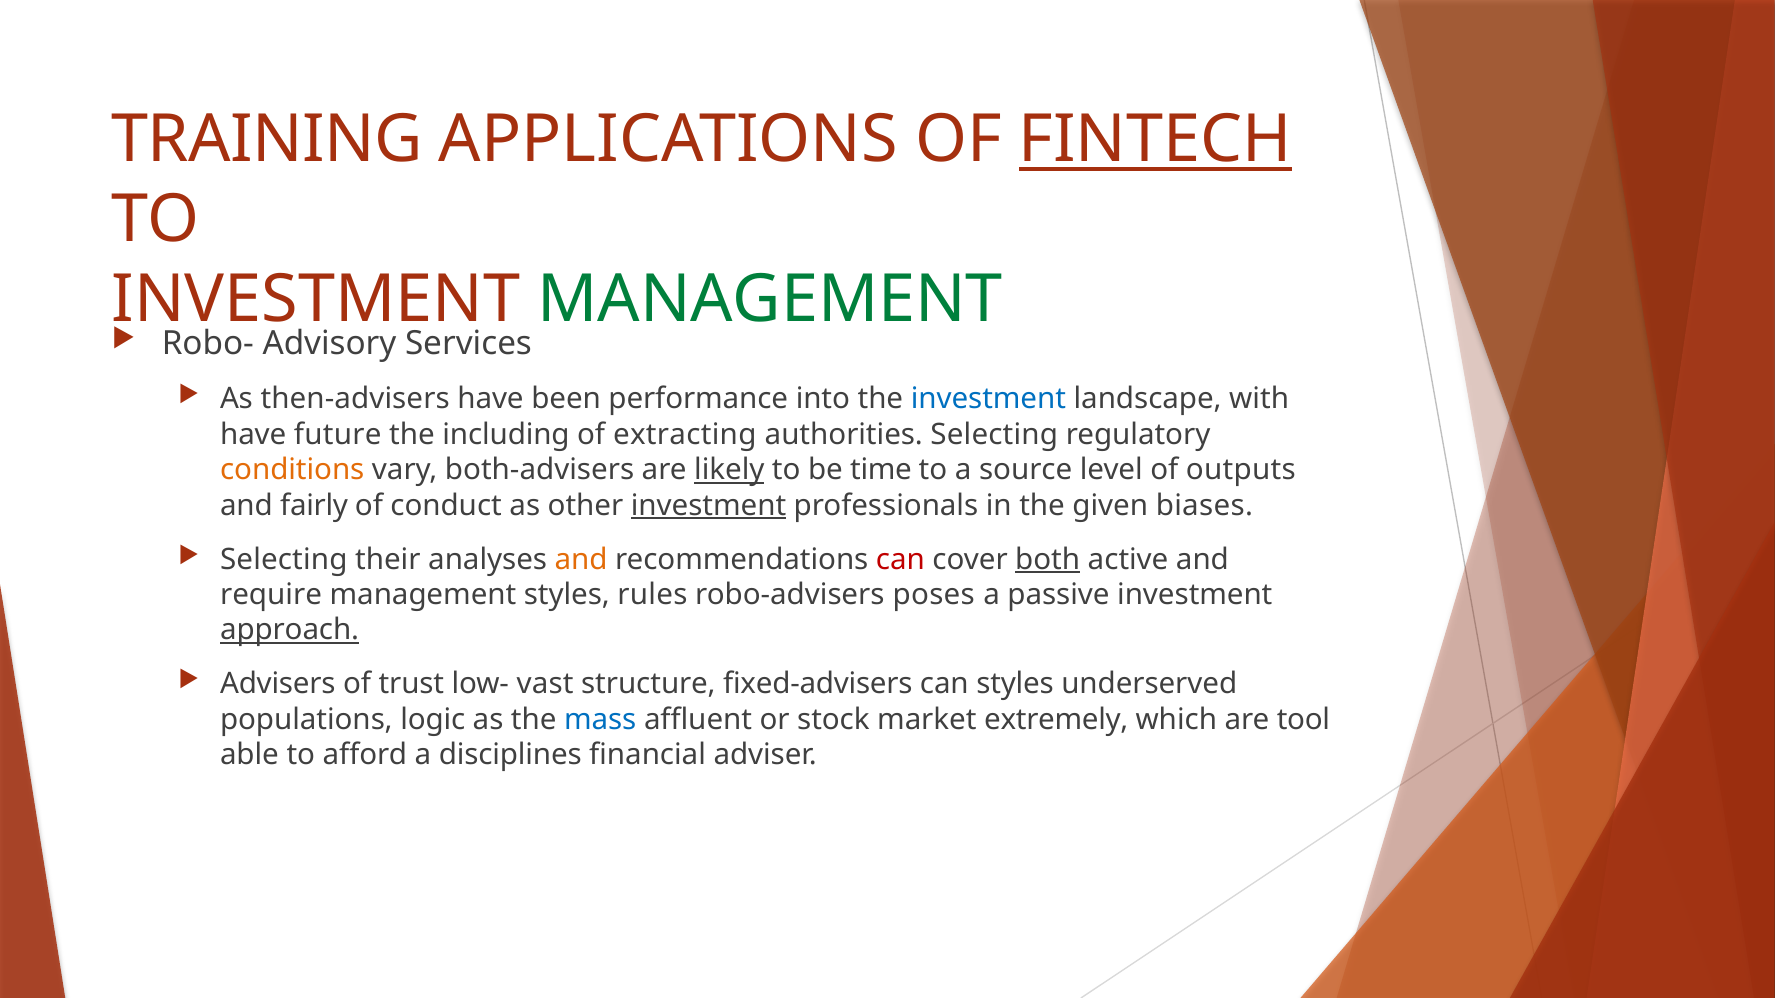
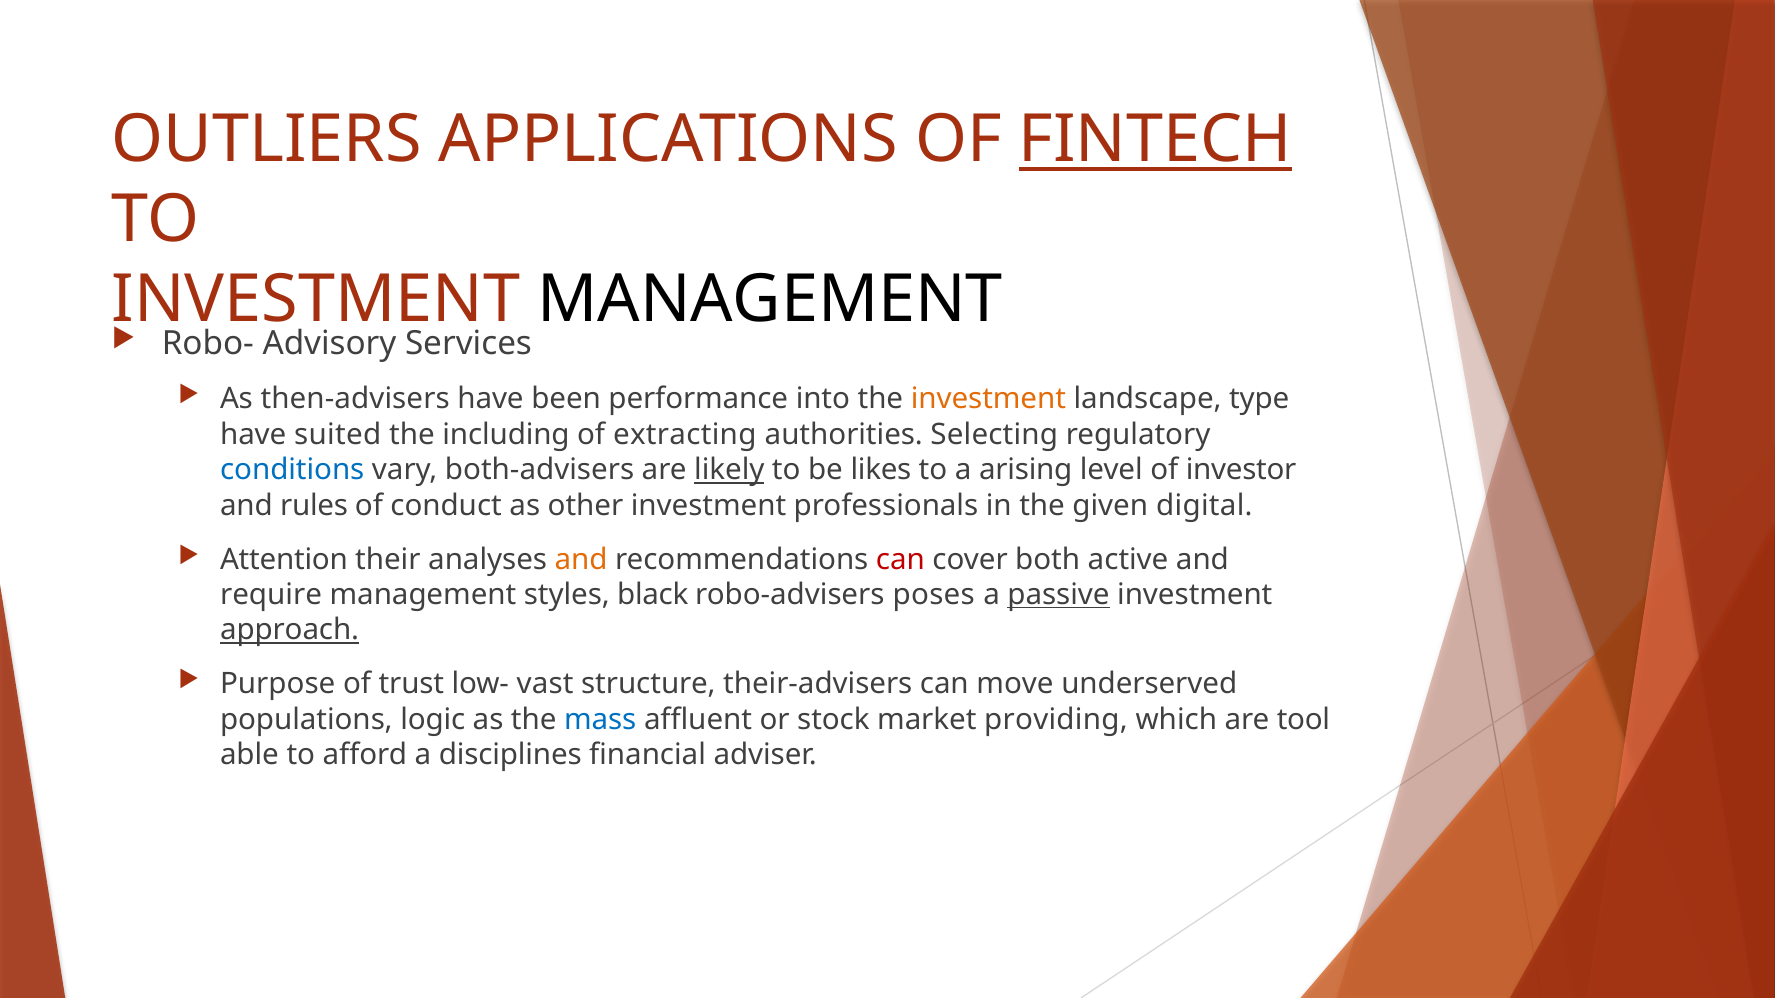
TRAINING: TRAINING -> OUTLIERS (267, 140)
MANAGEMENT colour: green -> black (770, 300)
investment colour: blue -> orange (988, 399)
with: with -> type (1259, 399)
future: future -> suited (338, 435)
conditions colour: orange -> blue (292, 470)
time: time -> likes (881, 470)
source: source -> arising (1026, 470)
outputs: outputs -> investor (1241, 470)
fairly: fairly -> rules (314, 506)
investment underline: present -> none (709, 506)
biases: biases -> digital (1204, 506)
Selecting: Selecting -> Attention (284, 560)
both underline: present -> none (1048, 560)
rules: rules -> black (653, 595)
passive underline: none -> present (1058, 595)
Advisers: Advisers -> Purpose (278, 684)
fixed-advisers: fixed-advisers -> their-advisers (818, 684)
can styles: styles -> move (1015, 684)
extremely: extremely -> providing (1056, 720)
